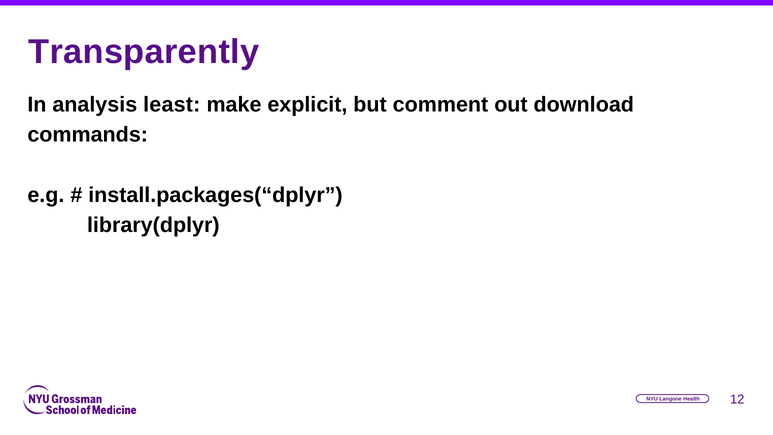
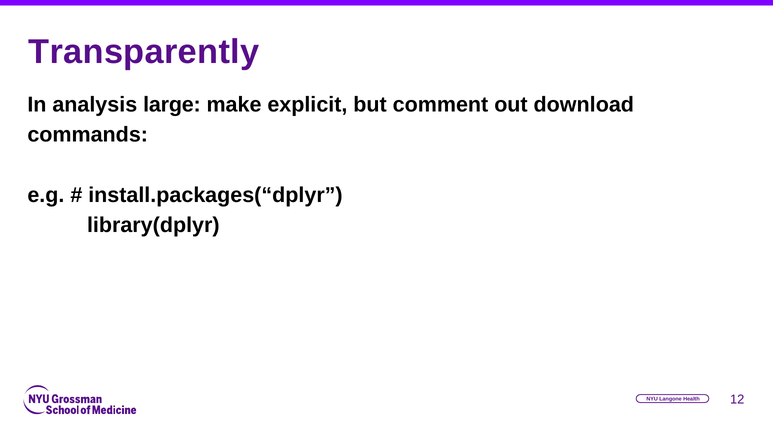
least: least -> large (172, 105)
